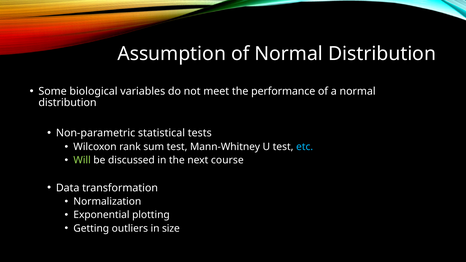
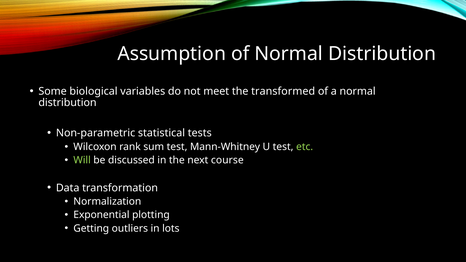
performance: performance -> transformed (283, 91)
etc colour: light blue -> light green (305, 147)
size: size -> lots (171, 228)
